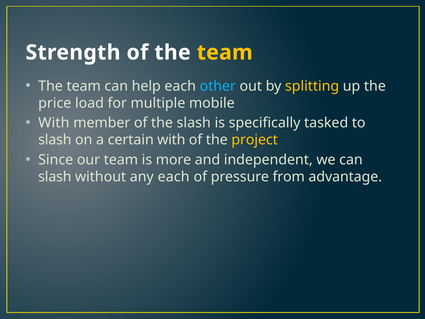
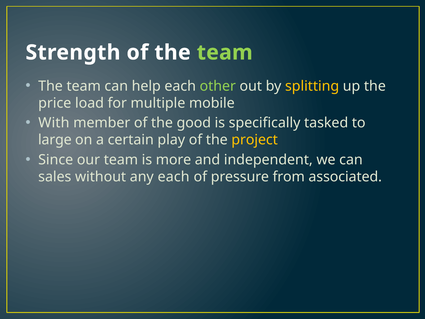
team colour: yellow -> light green (225, 52)
other colour: light blue -> light green (218, 86)
the slash: slash -> good (194, 123)
slash: slash -> large (55, 140)
certain with: with -> play (171, 140)
slash: slash -> sales (55, 177)
advantage: advantage -> associated (345, 177)
